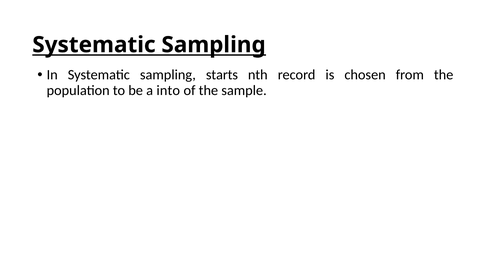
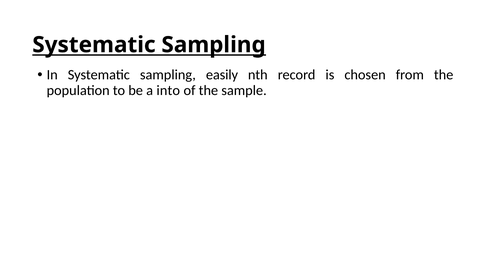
starts: starts -> easily (222, 75)
